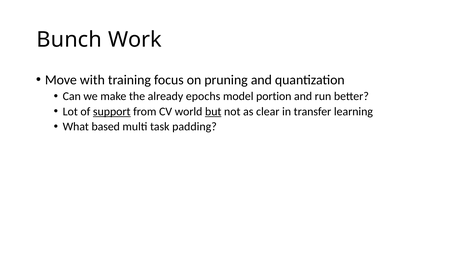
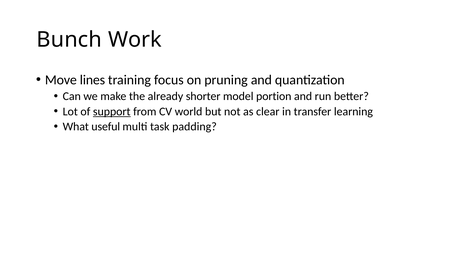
with: with -> lines (92, 80)
epochs: epochs -> shorter (203, 96)
but underline: present -> none (213, 112)
based: based -> useful (106, 127)
